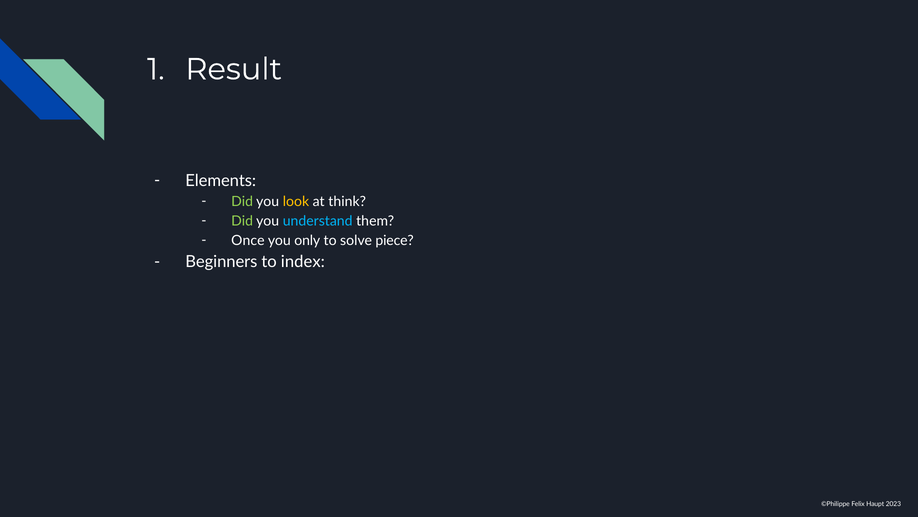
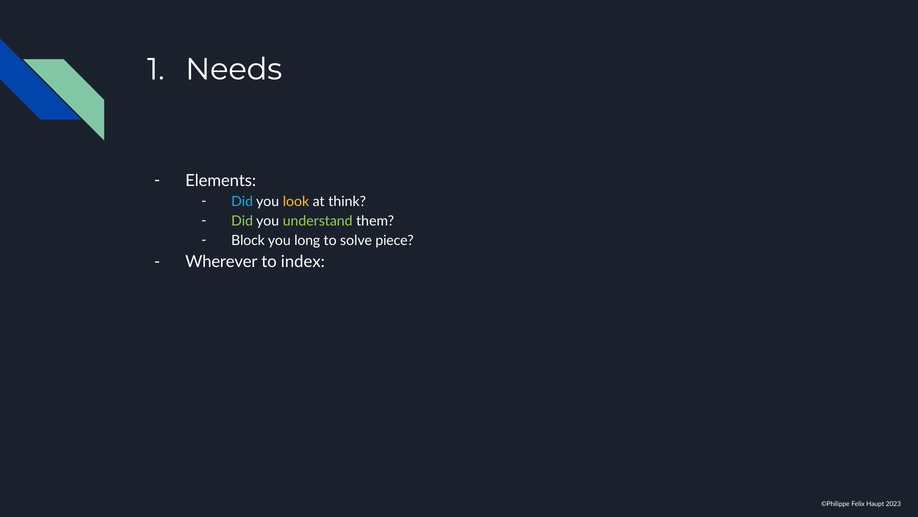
Result: Result -> Needs (234, 69)
Did colour: light green -> light blue (242, 201)
understand colour: light blue -> light green (318, 221)
Once: Once -> Block (248, 240)
only: only -> long (307, 240)
Beginners: Beginners -> Wherever (221, 262)
